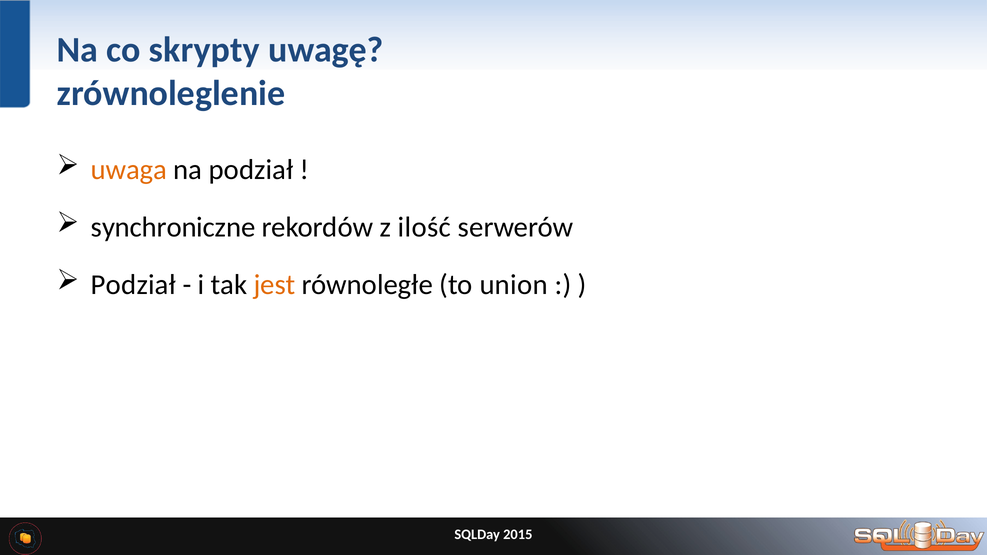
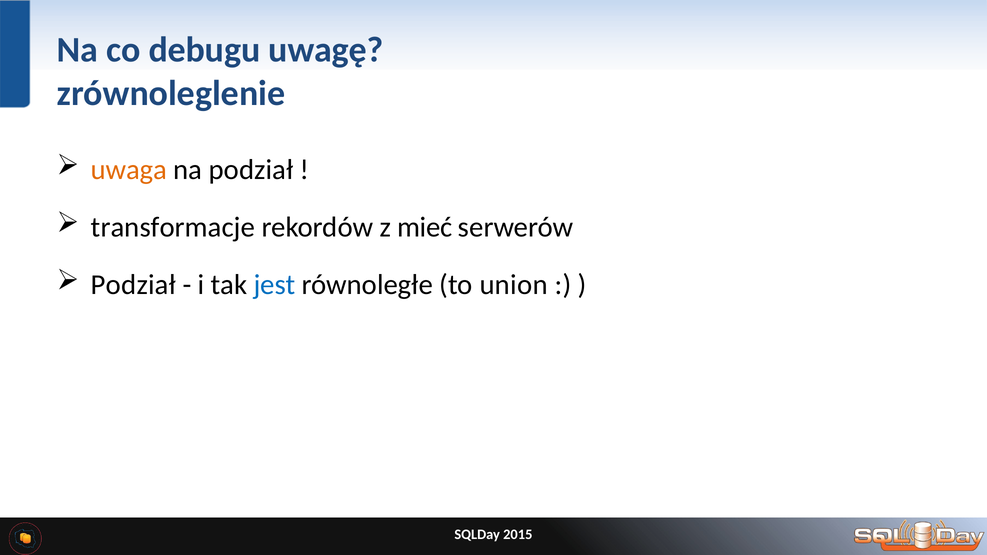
skrypty: skrypty -> debugu (205, 50)
synchroniczne: synchroniczne -> transformacje (173, 227)
ilość: ilość -> mieć (425, 227)
jest colour: orange -> blue (274, 285)
